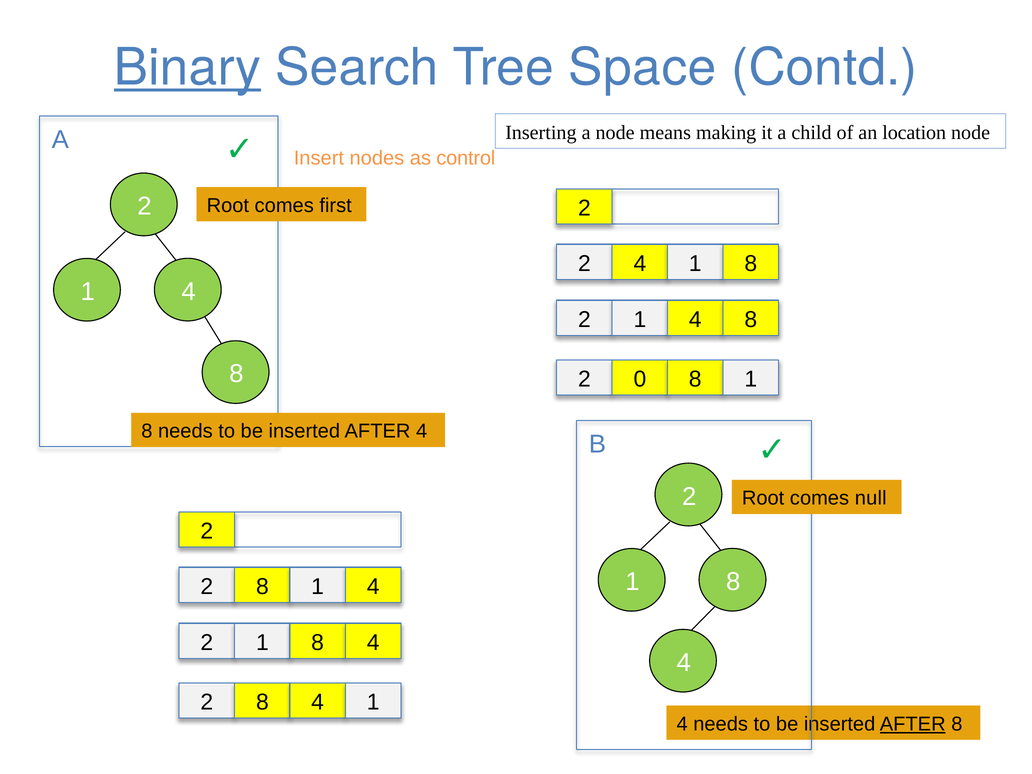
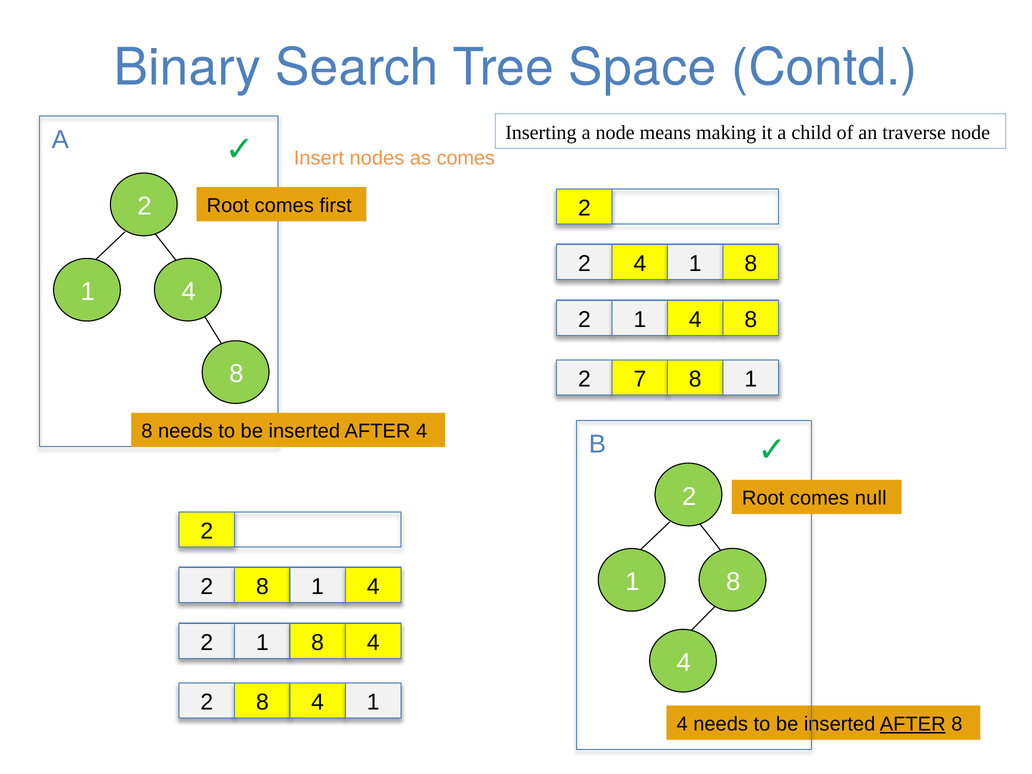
Binary underline: present -> none (187, 68)
location: location -> traverse (914, 132)
as control: control -> comes (466, 158)
0: 0 -> 7 (640, 379)
